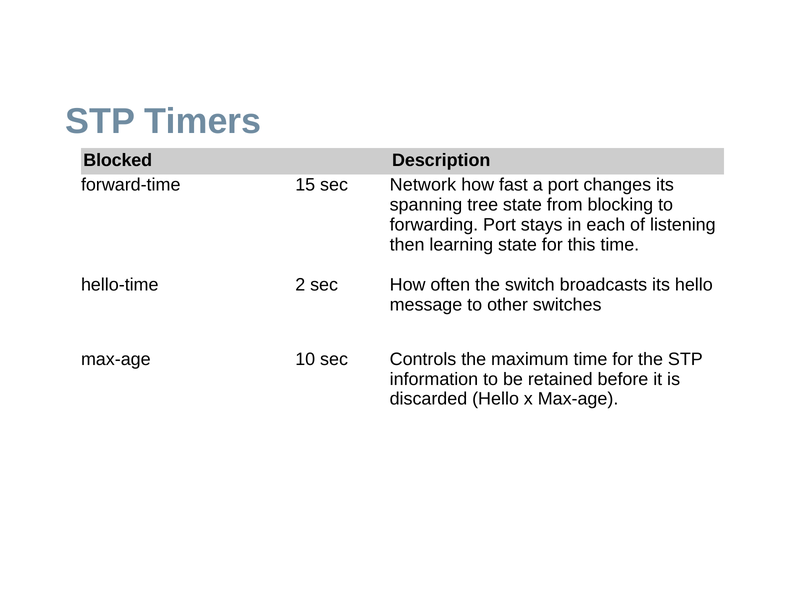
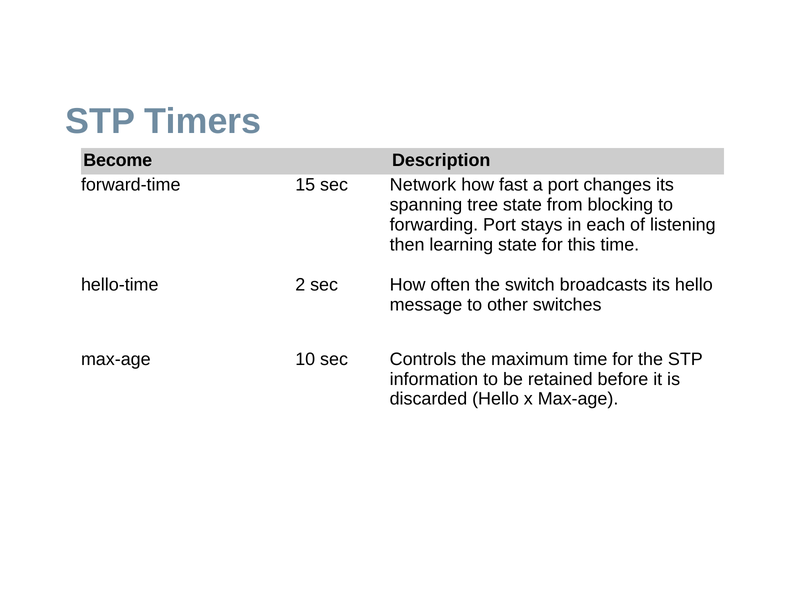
Blocked: Blocked -> Become (118, 160)
